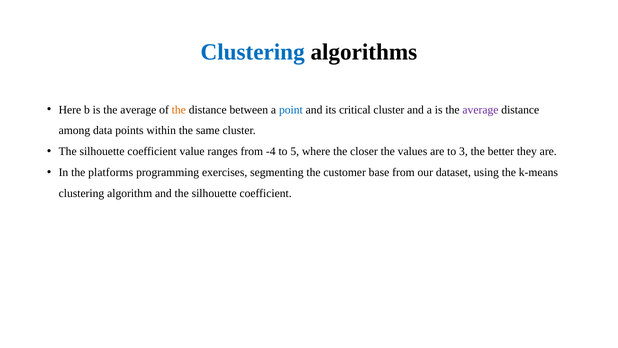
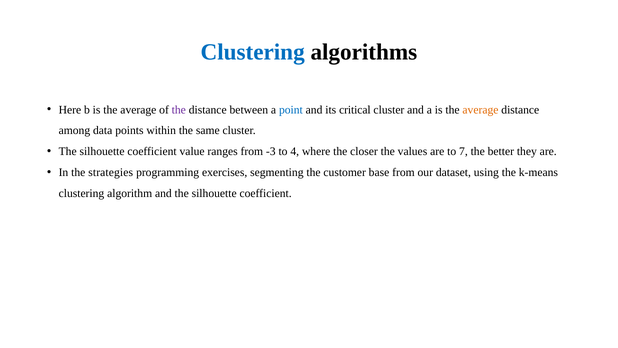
the colour: orange -> purple (179, 110)
average colour: purple -> orange (480, 110)
-4: -4 -> -3 (271, 151)
5: 5 -> 4 (295, 151)
3: 3 -> 7 (463, 151)
platforms: platforms -> strategies (111, 172)
